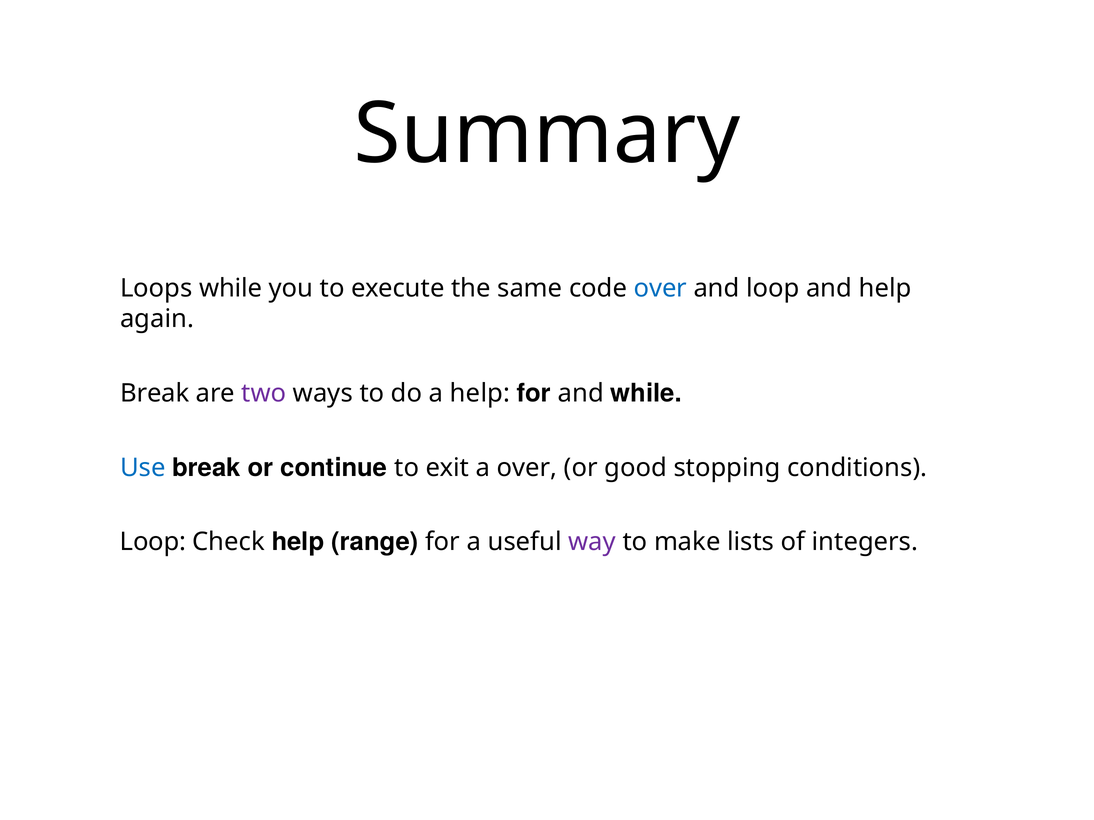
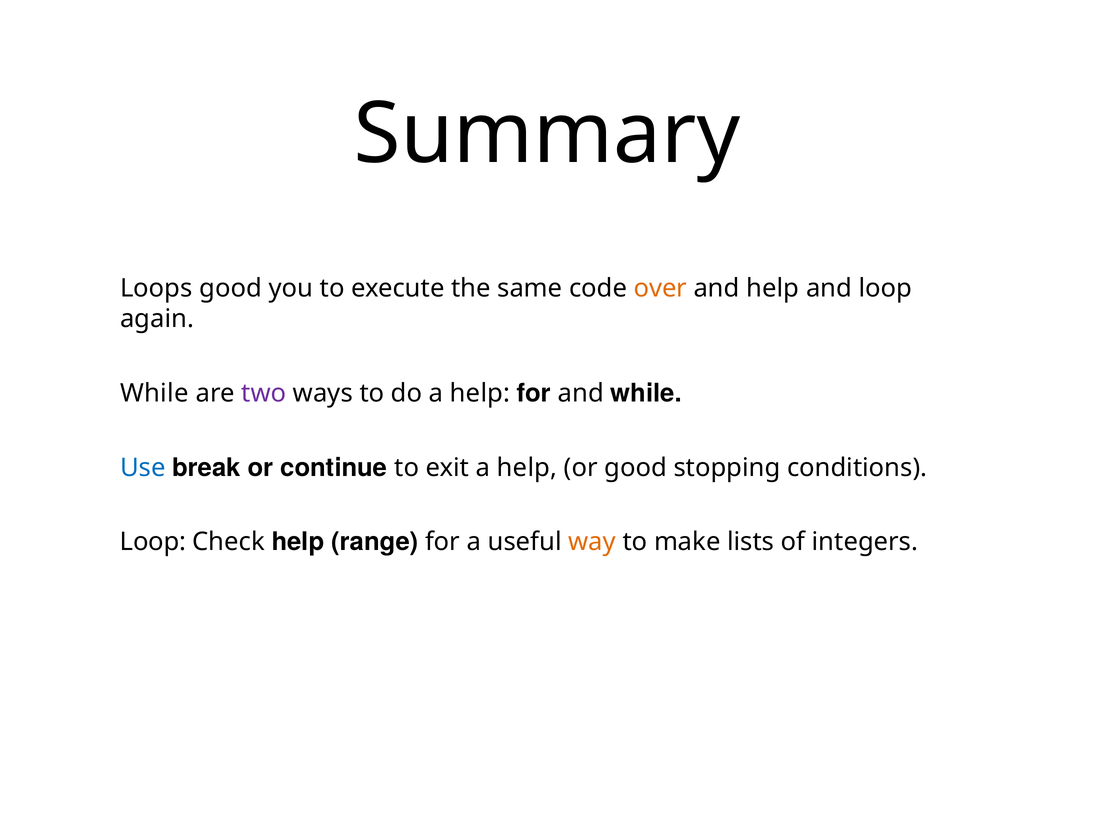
Loops while: while -> good (231, 288)
over colour: blue -> orange (660, 288)
and loop: loop -> help (773, 288)
and help: help -> loop (885, 288)
Break: Break -> While (154, 394)
exit a over: over -> help (527, 468)
way colour: purple -> orange (592, 542)
